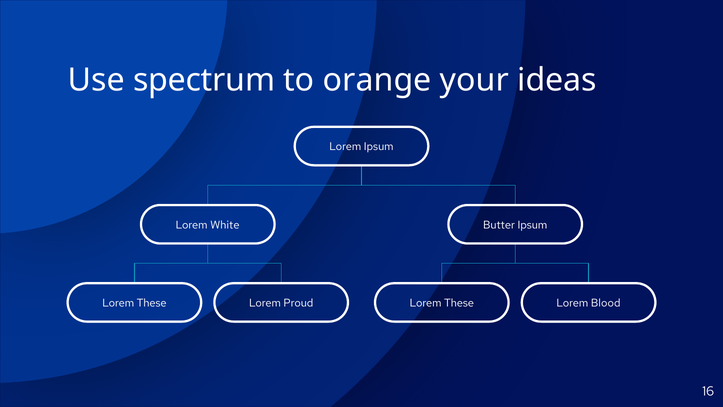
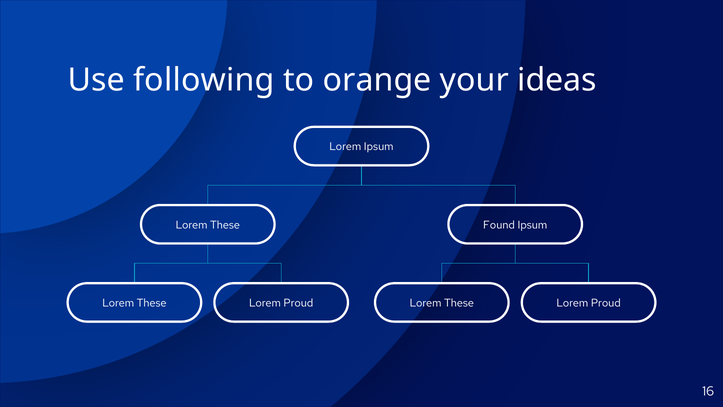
spectrum: spectrum -> following (204, 80)
White: White -> These (225, 225)
Butter: Butter -> Found (499, 225)
Blood: Blood -> Proud (606, 303)
